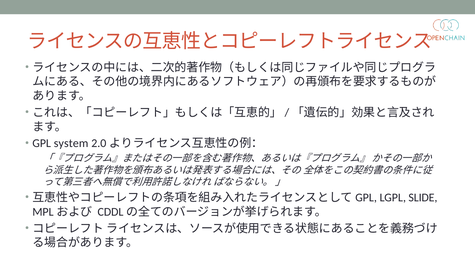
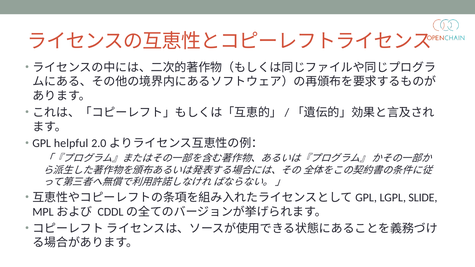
system: system -> helpful (71, 143)
